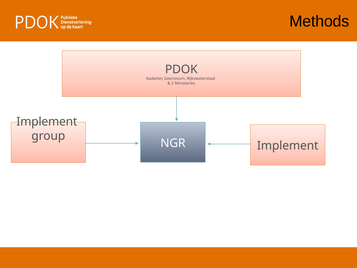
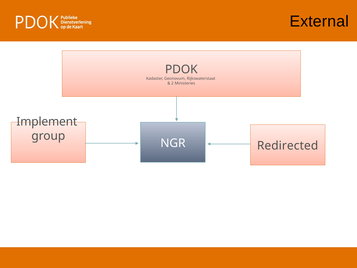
Methods: Methods -> External (319, 21)
NGR Implement: Implement -> Redirected (288, 145)
